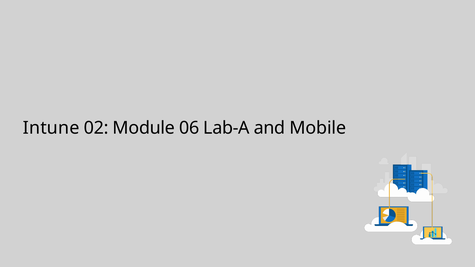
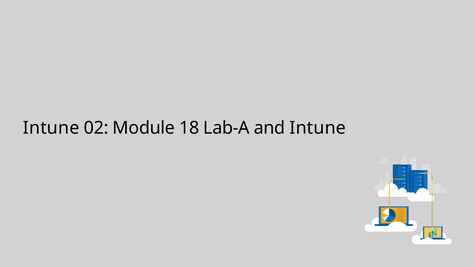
06: 06 -> 18 (189, 128)
and Mobile: Mobile -> Intune (318, 128)
